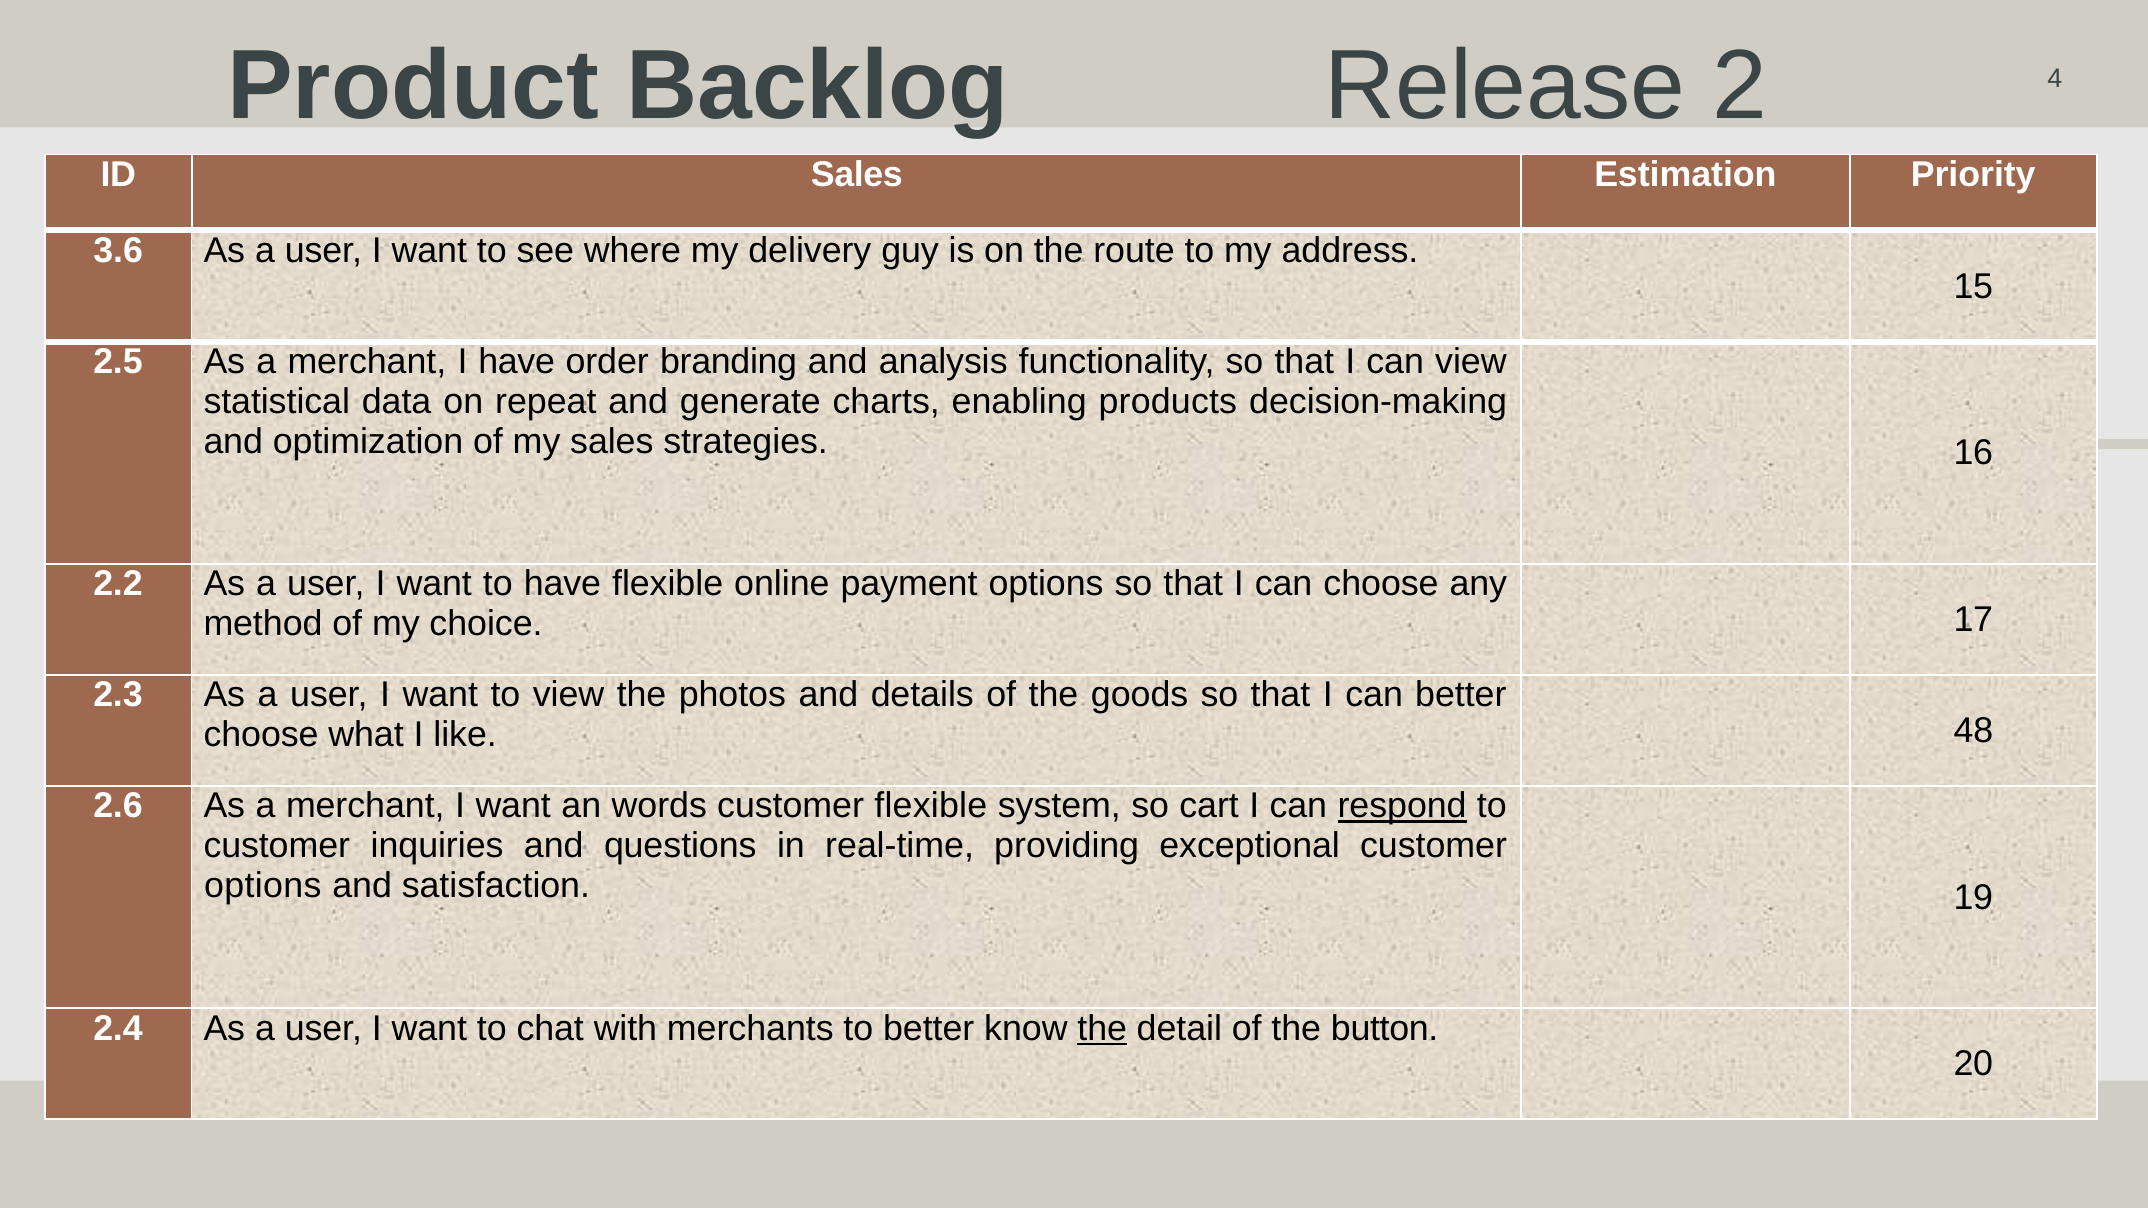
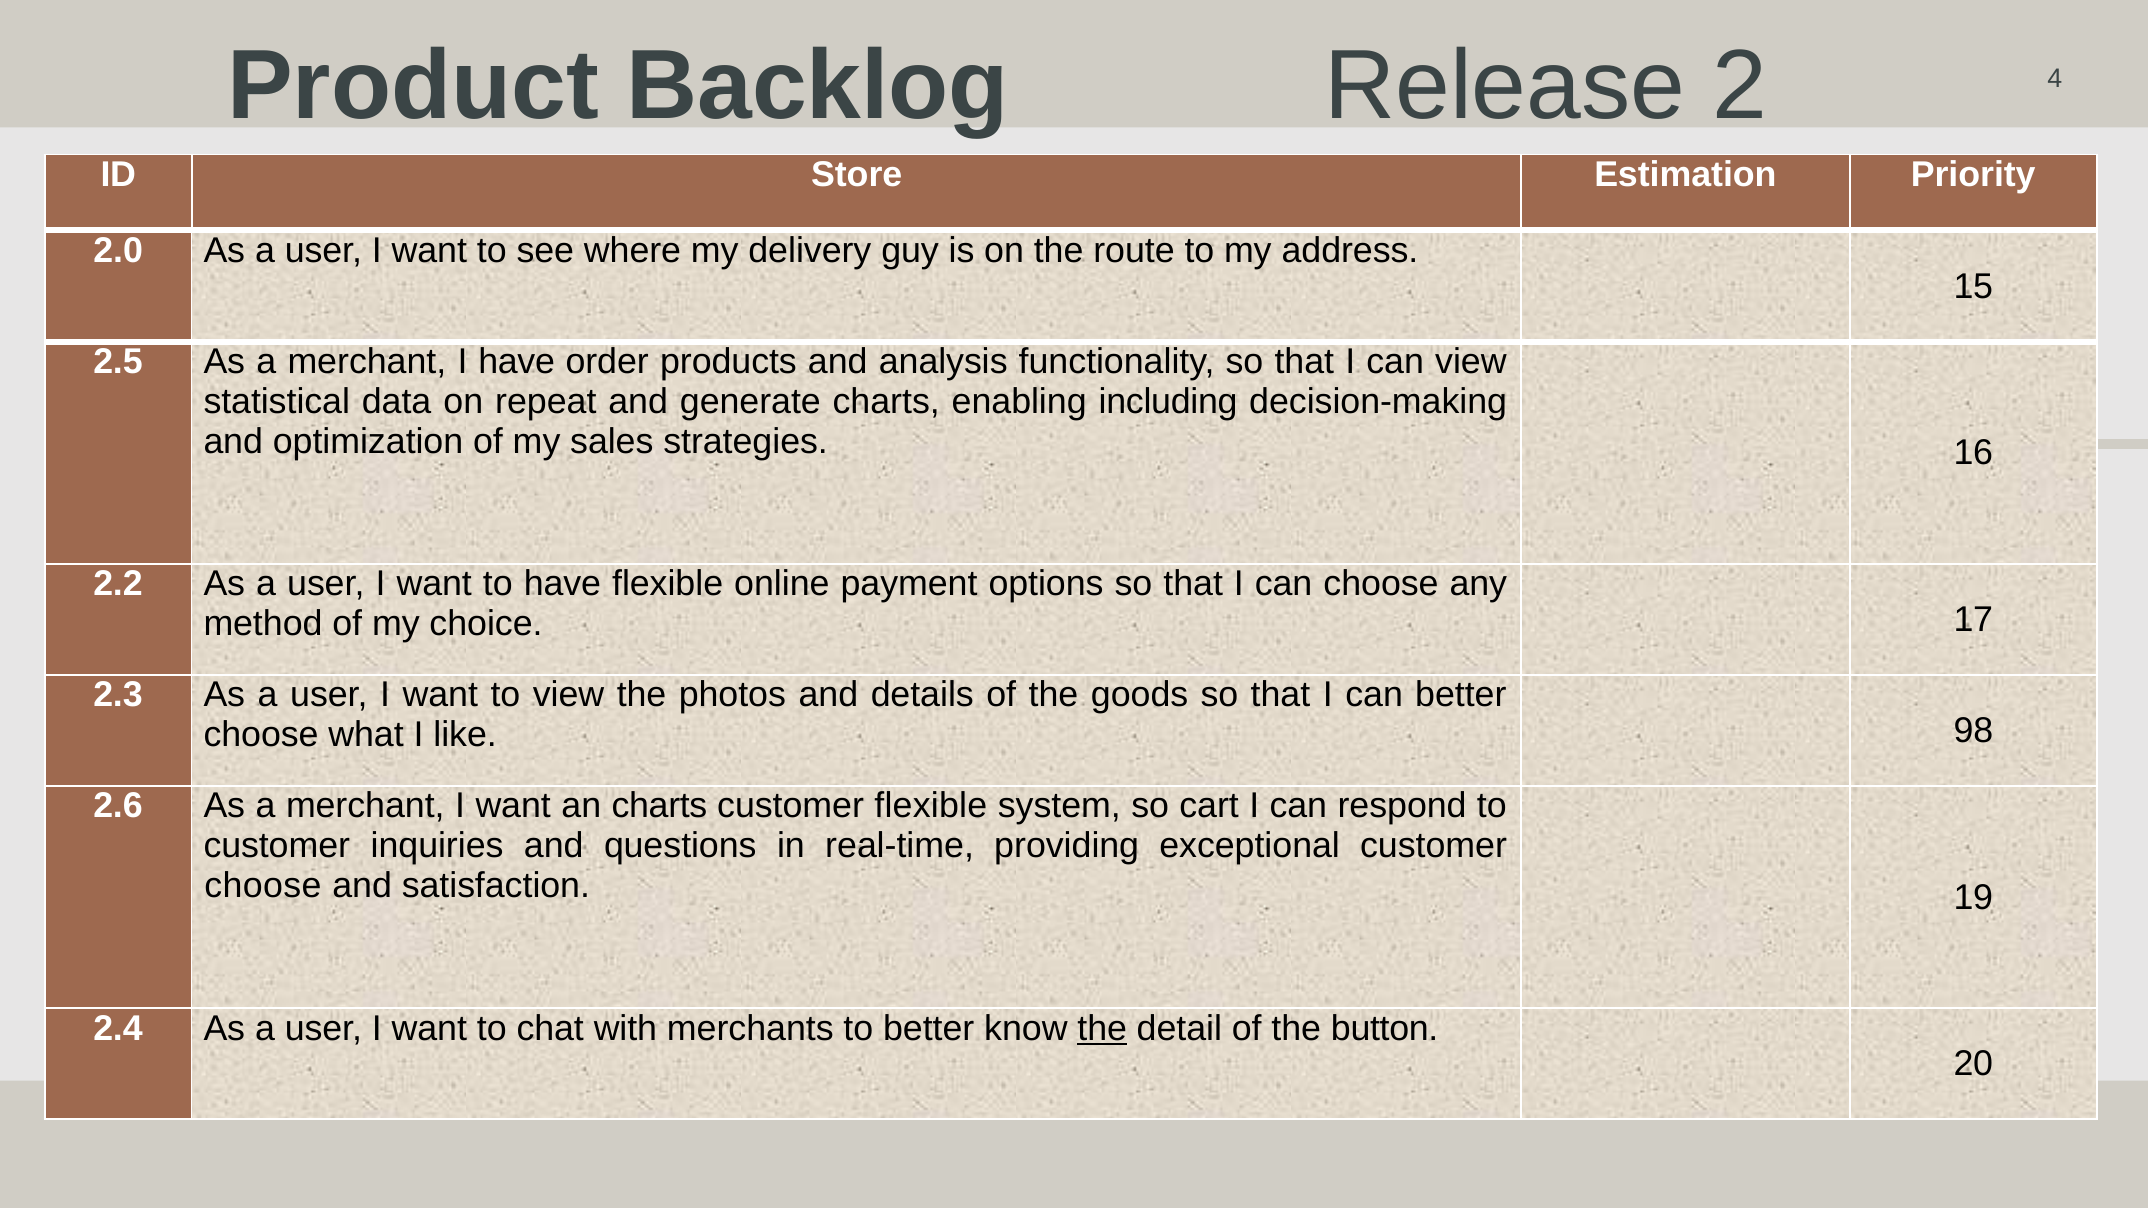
ID Sales: Sales -> Store (857, 175)
3.6: 3.6 -> 2.0 (118, 251)
branding: branding -> products (728, 362)
products: products -> including (1168, 402)
48: 48 -> 98 (1973, 731)
an words: words -> charts (659, 806)
respond underline: present -> none (1402, 806)
options: options -> choose (263, 886)
